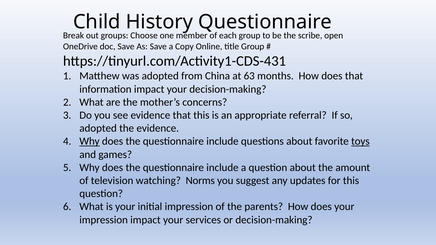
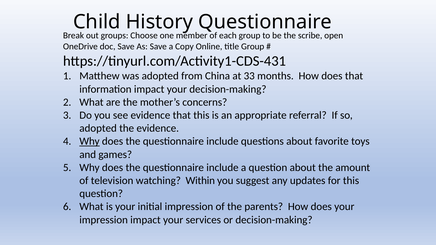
63: 63 -> 33 (249, 76)
toys underline: present -> none (360, 142)
Norms: Norms -> Within (200, 181)
